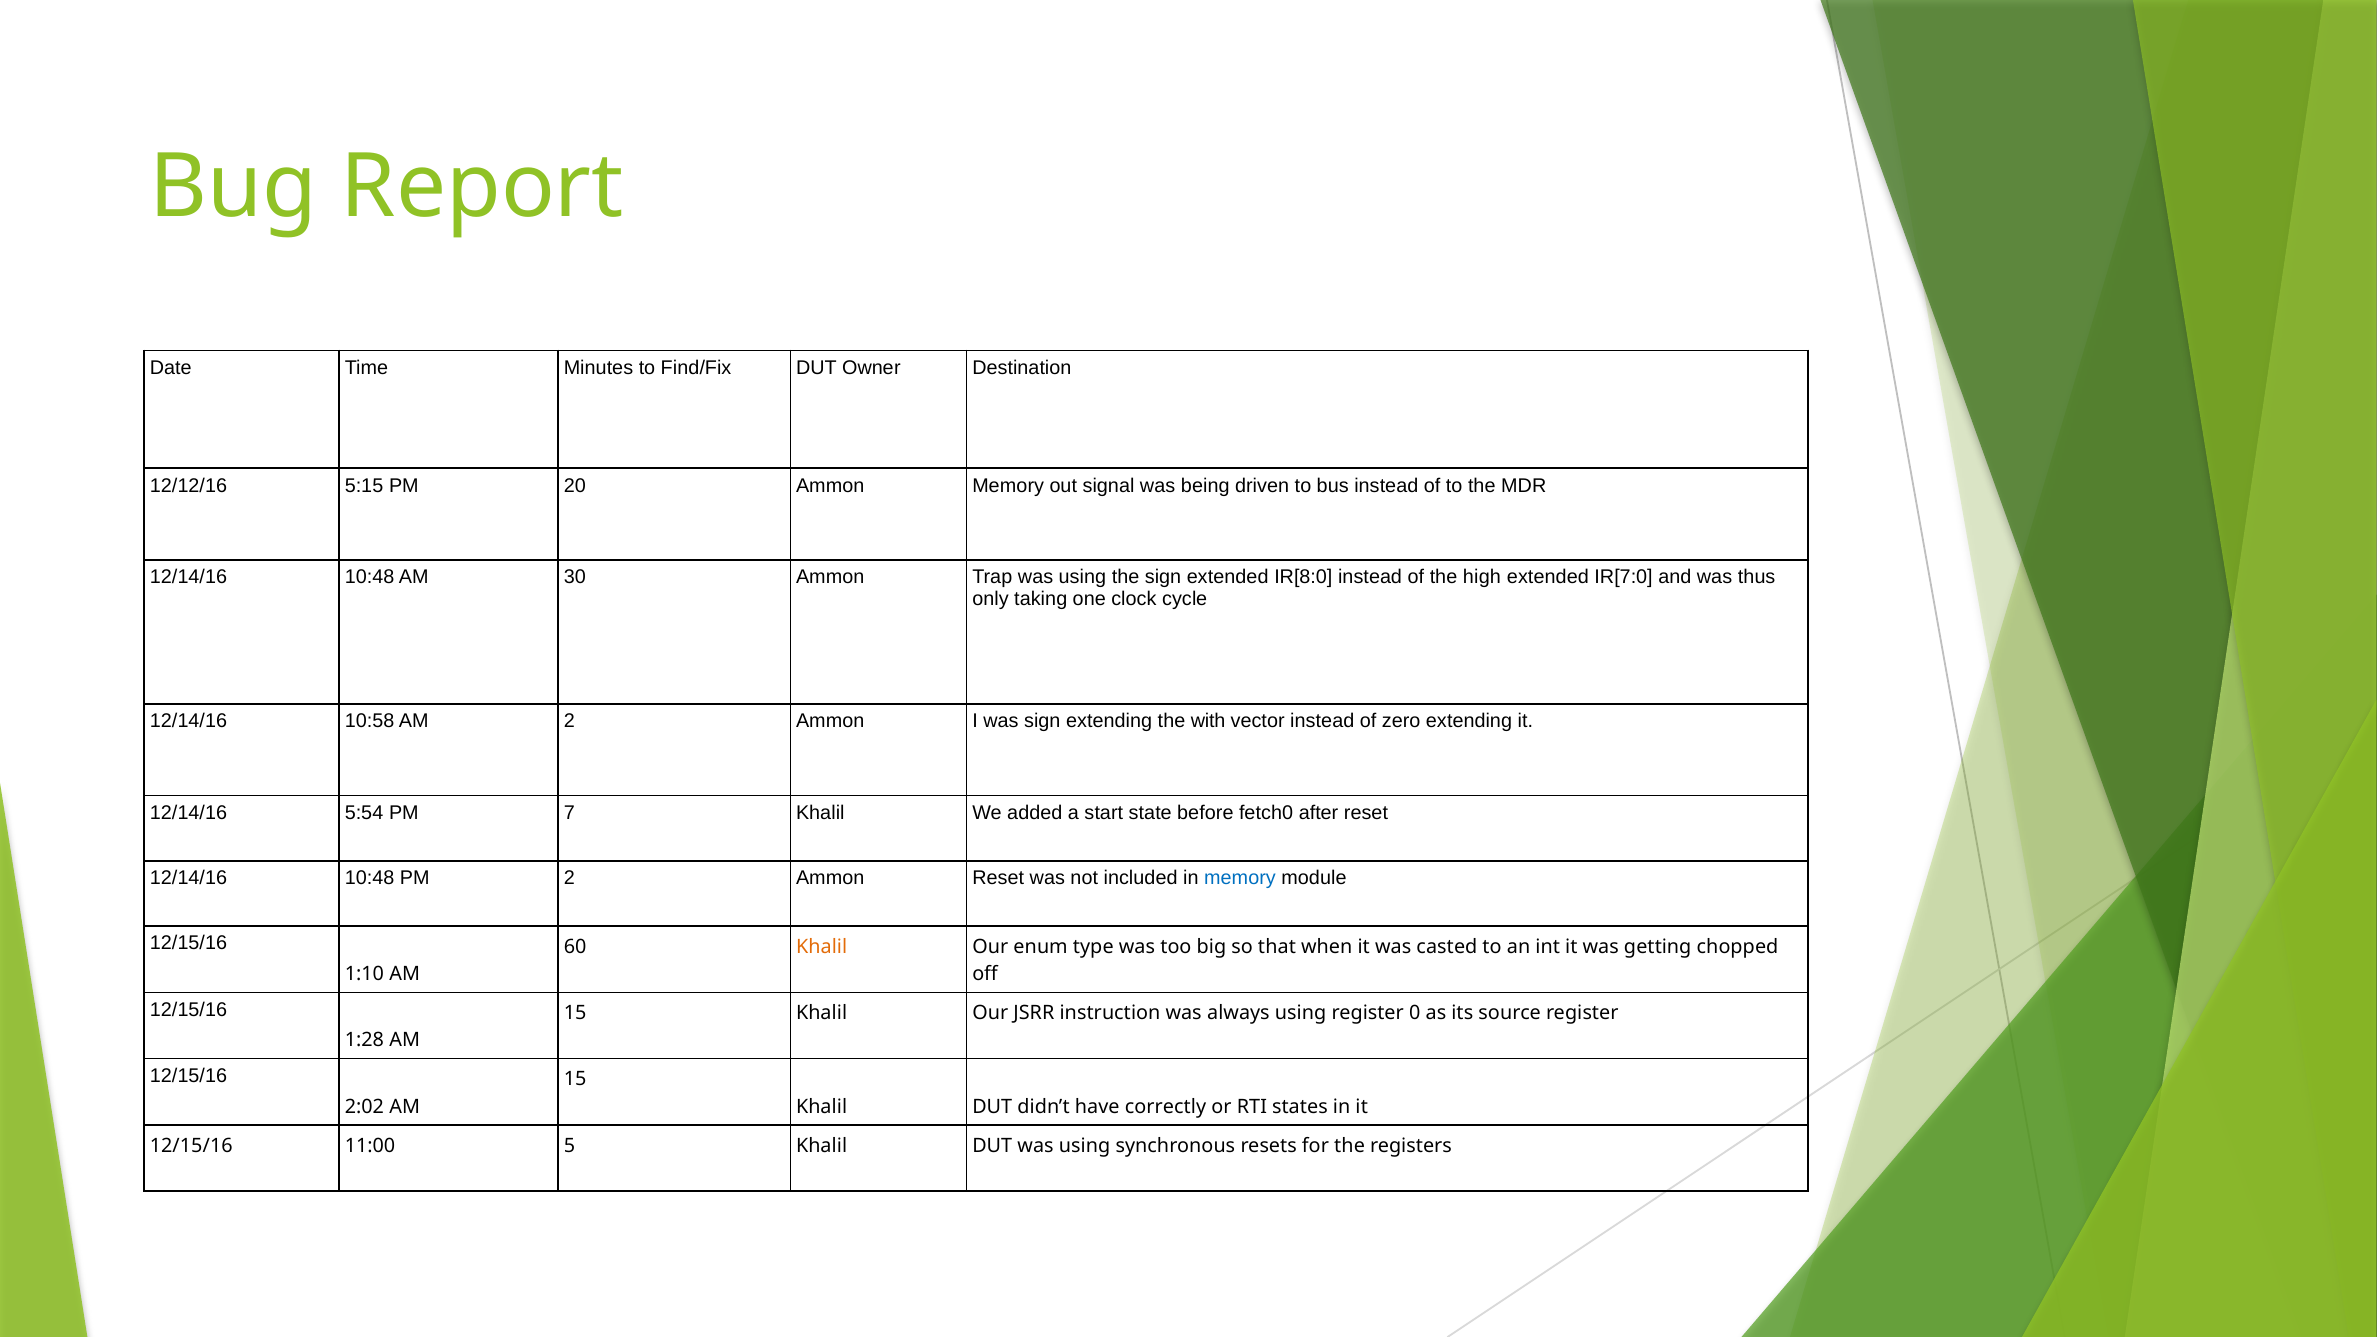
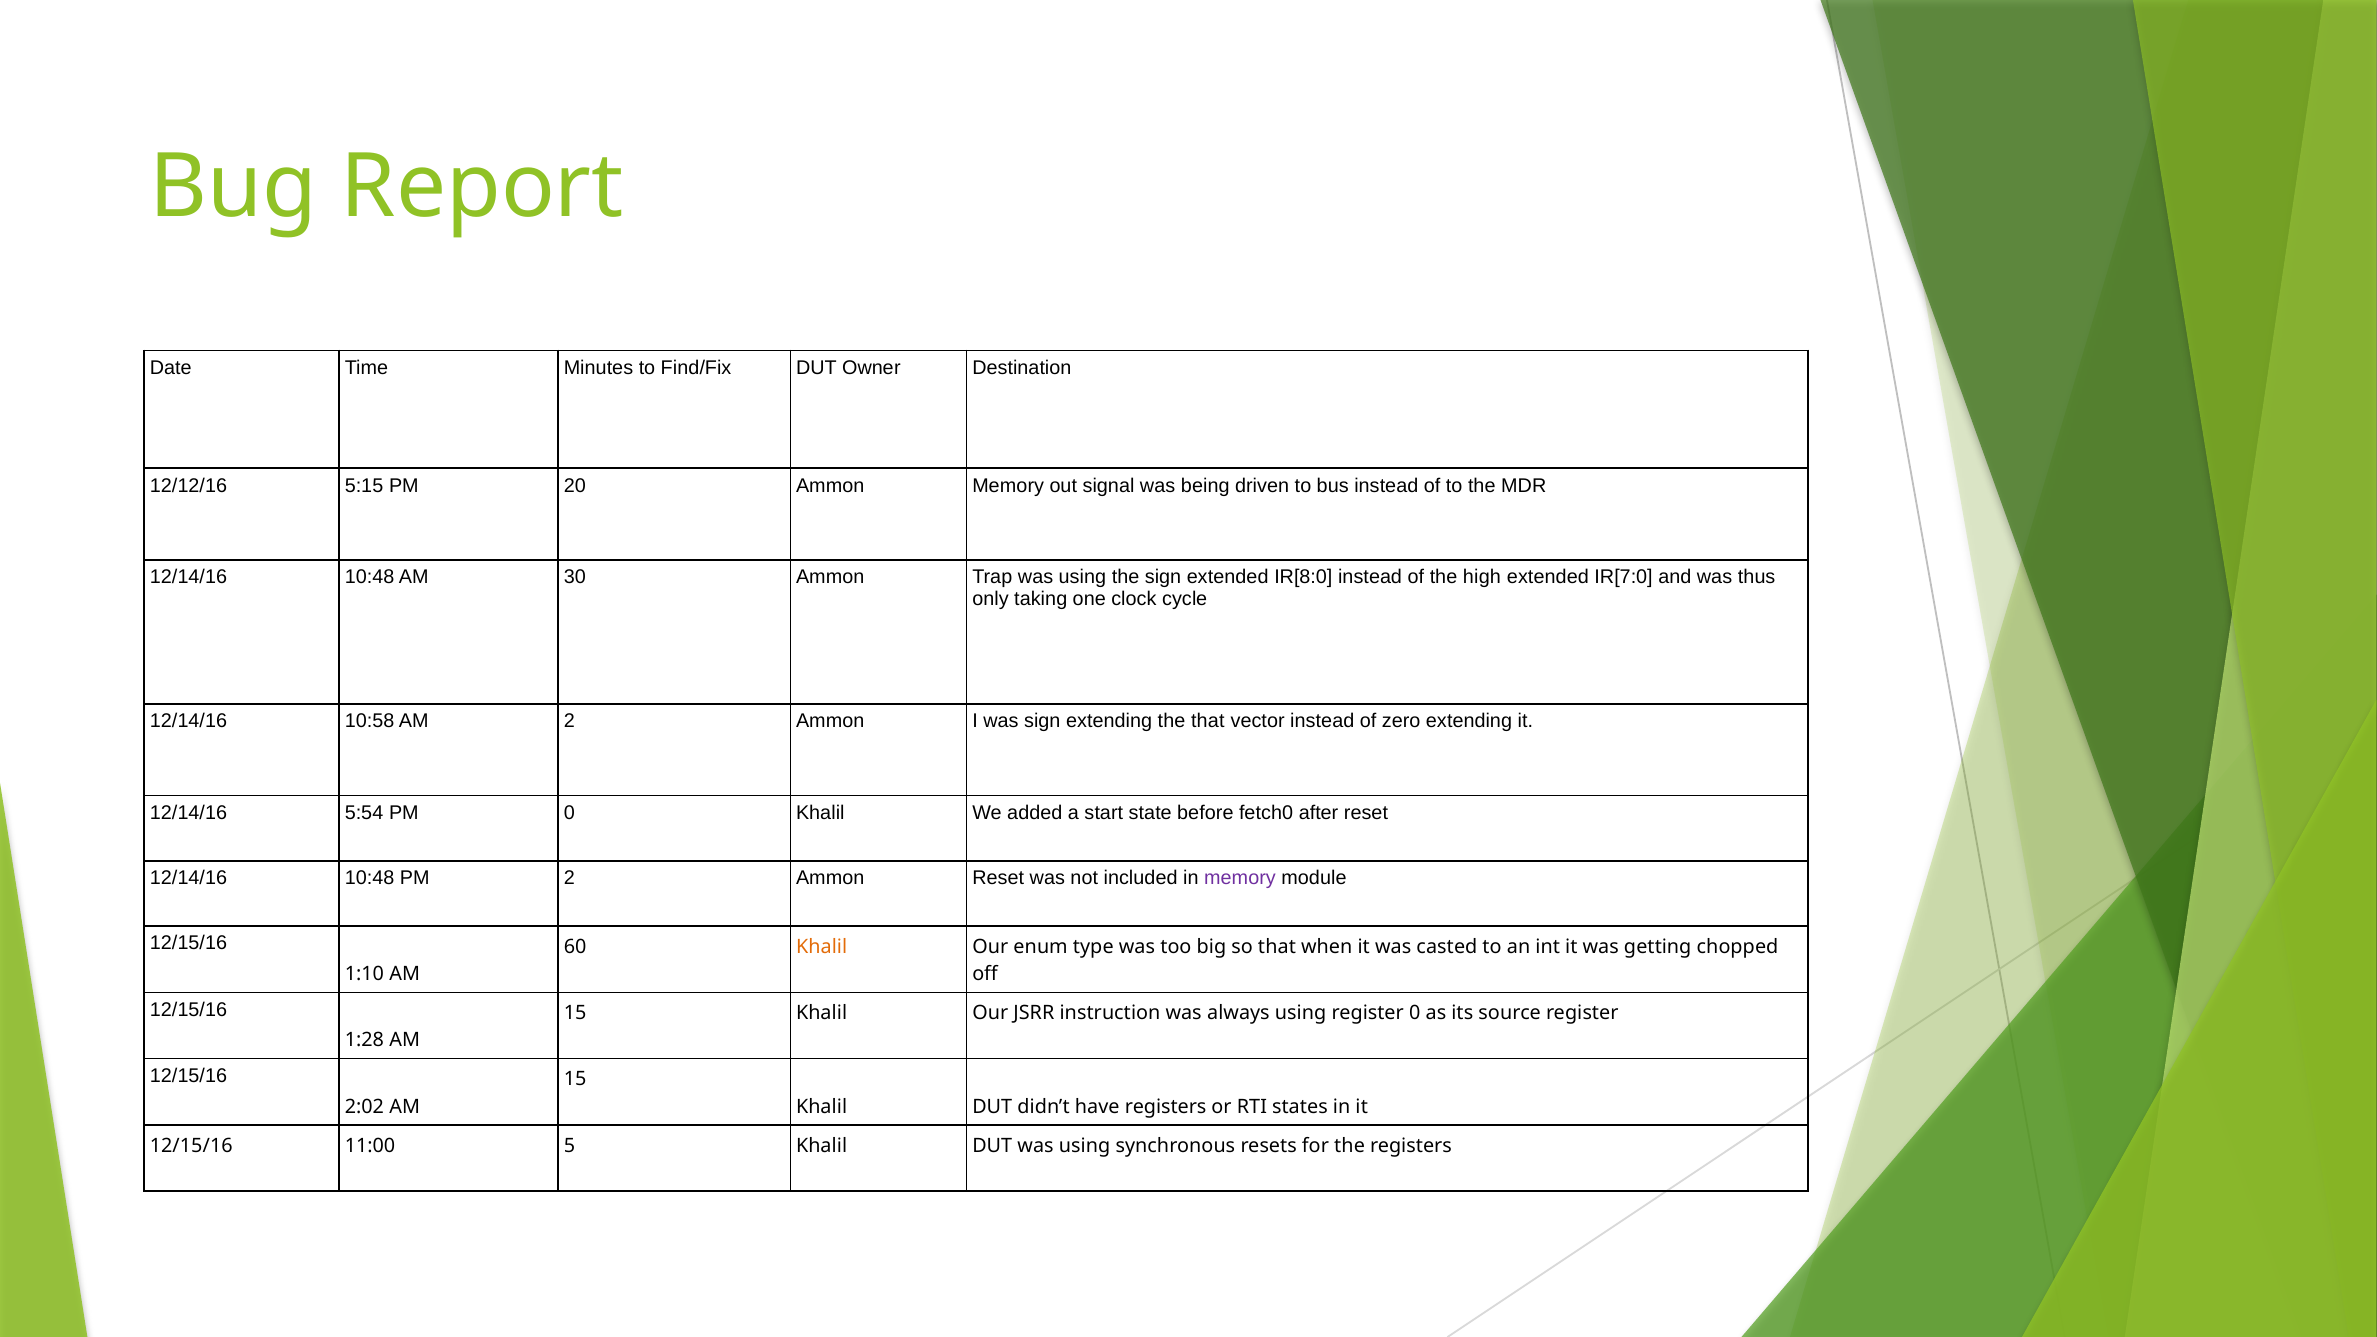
the with: with -> that (1208, 721)
PM 7: 7 -> 0 (569, 813)
memory colour: blue -> purple (1240, 878)
have correctly: correctly -> registers (1166, 1107)
